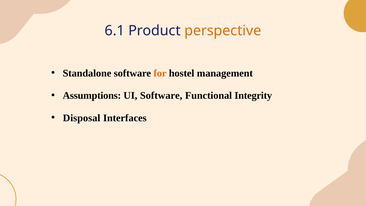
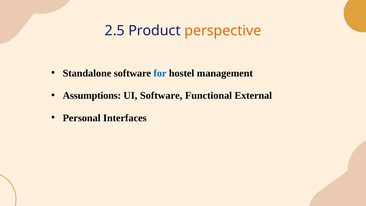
6.1: 6.1 -> 2.5 (115, 31)
for colour: orange -> blue (160, 73)
Integrity: Integrity -> External (253, 96)
Disposal: Disposal -> Personal (82, 118)
